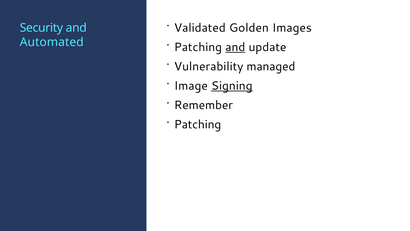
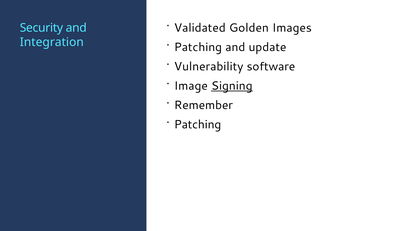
Automated: Automated -> Integration (52, 42)
and underline: present -> none (235, 47)
managed: managed -> software (271, 66)
